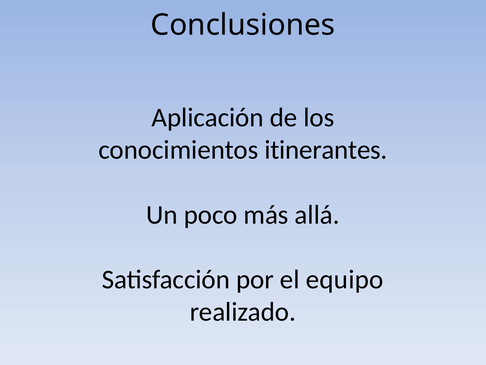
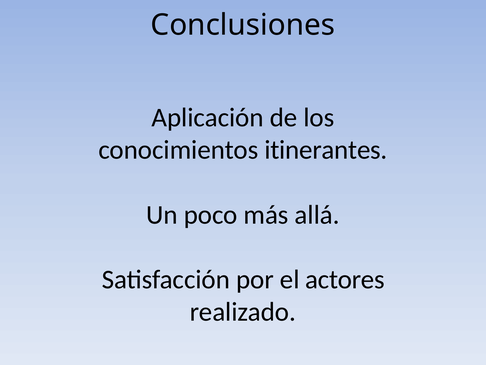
equipo: equipo -> actores (345, 279)
